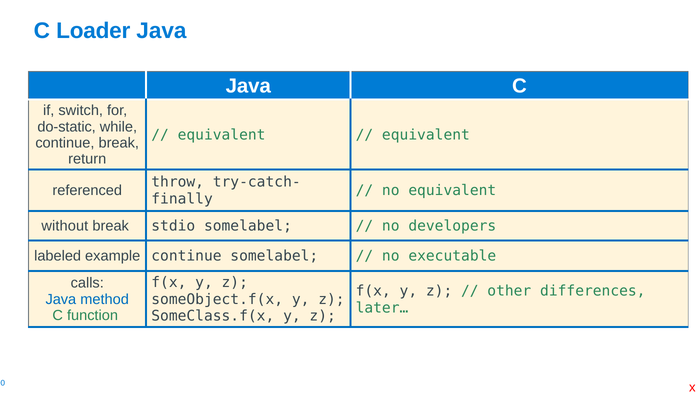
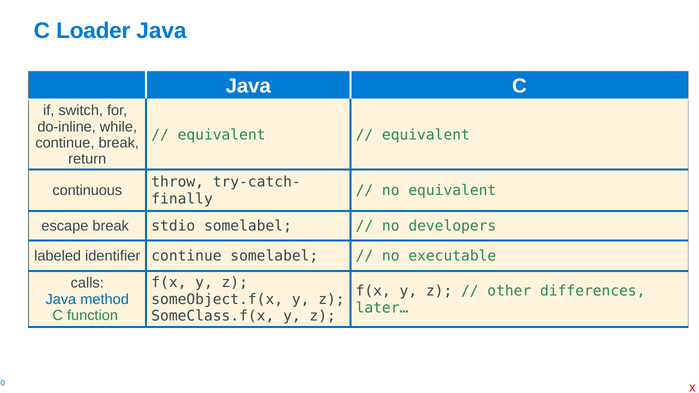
do-static: do-static -> do-inline (67, 127)
referenced: referenced -> continuous (87, 191)
without: without -> escape (65, 226)
example: example -> identifier (113, 256)
